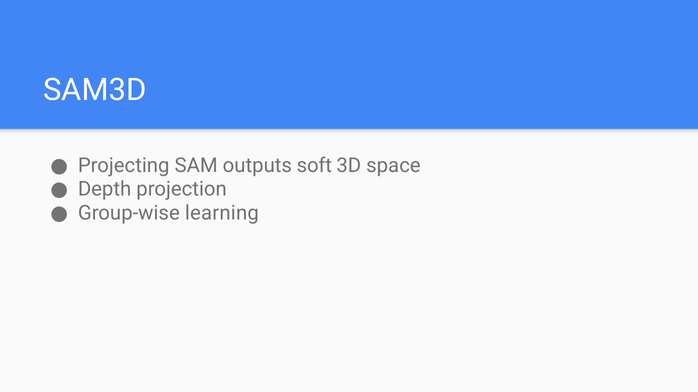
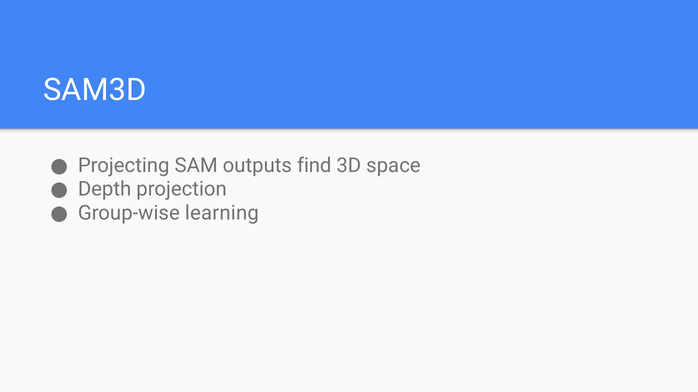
soft: soft -> find (314, 166)
